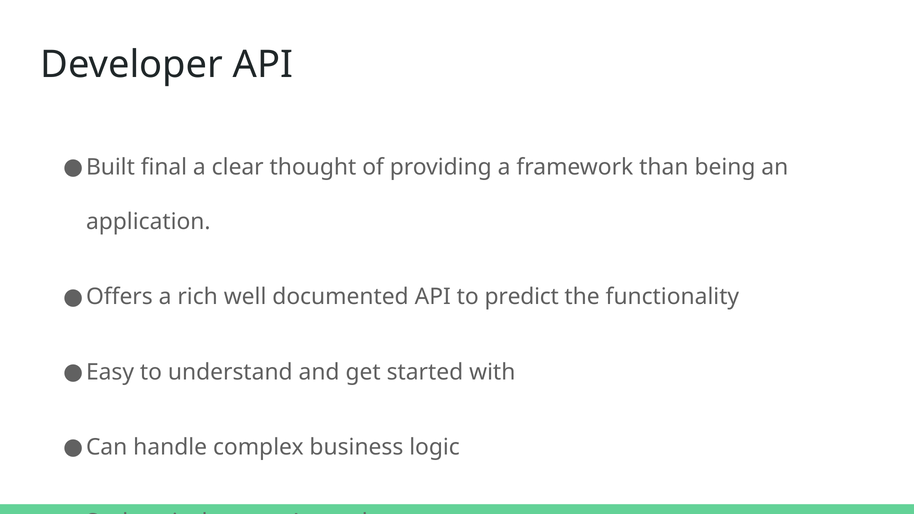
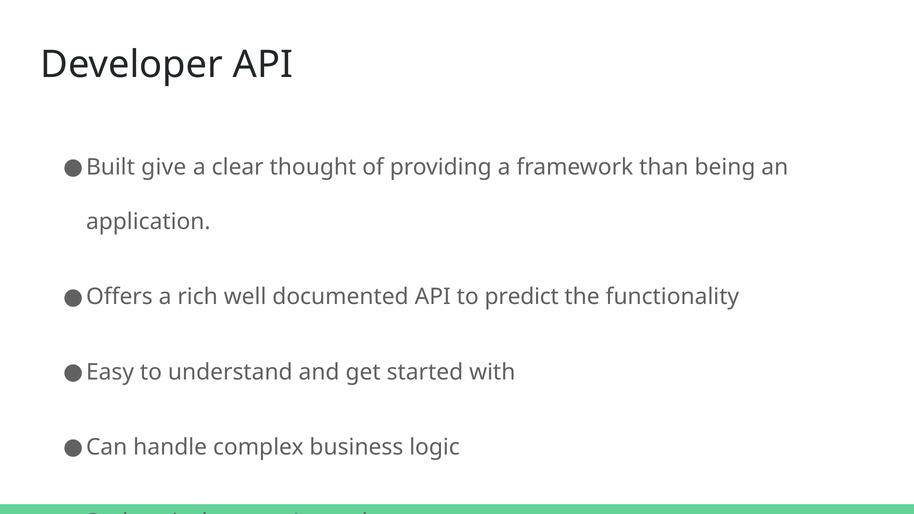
final: final -> give (164, 167)
